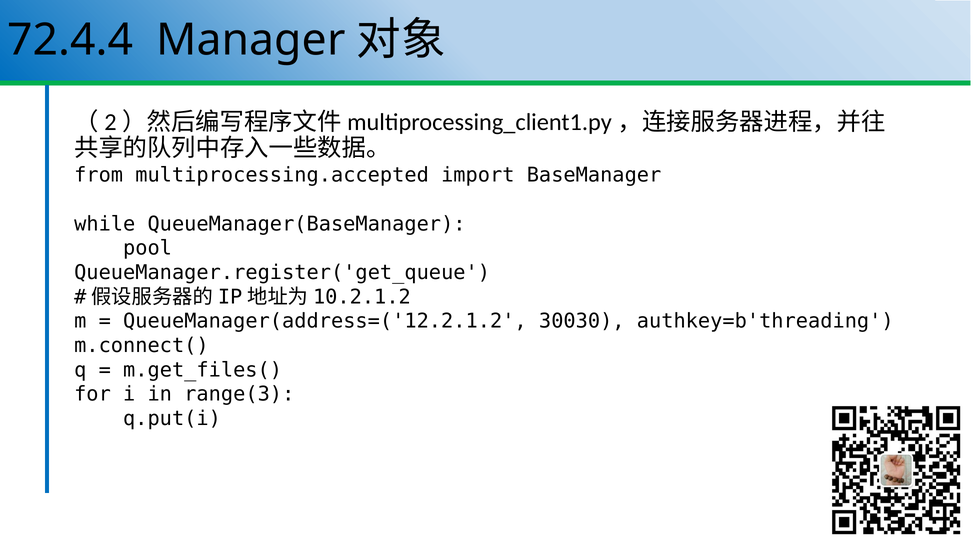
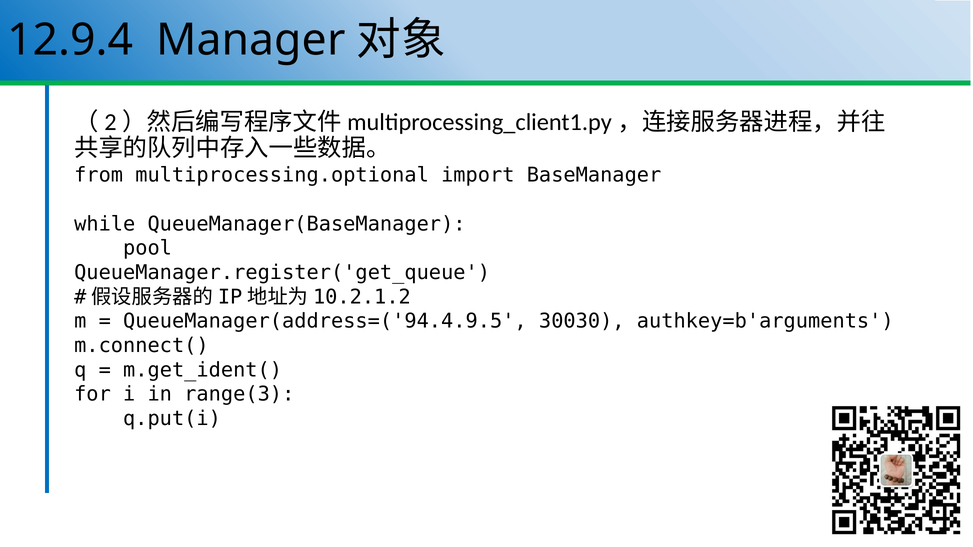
72.4.4: 72.4.4 -> 12.9.4 (70, 40)
multiprocessing.accepted: multiprocessing.accepted -> multiprocessing.optional (282, 175)
QueueManager(address=('12.2.1.2: QueueManager(address=('12.2.1.2 -> QueueManager(address=('94.4.9.5 (325, 321)
authkey=b'threading: authkey=b'threading -> authkey=b'arguments (765, 321)
m.get_files(: m.get_files( -> m.get_ident( (203, 370)
